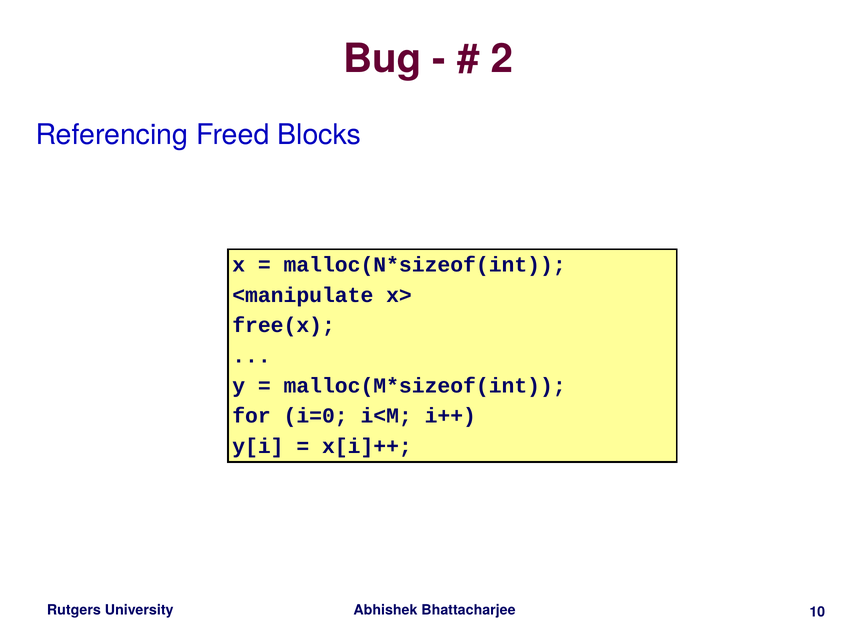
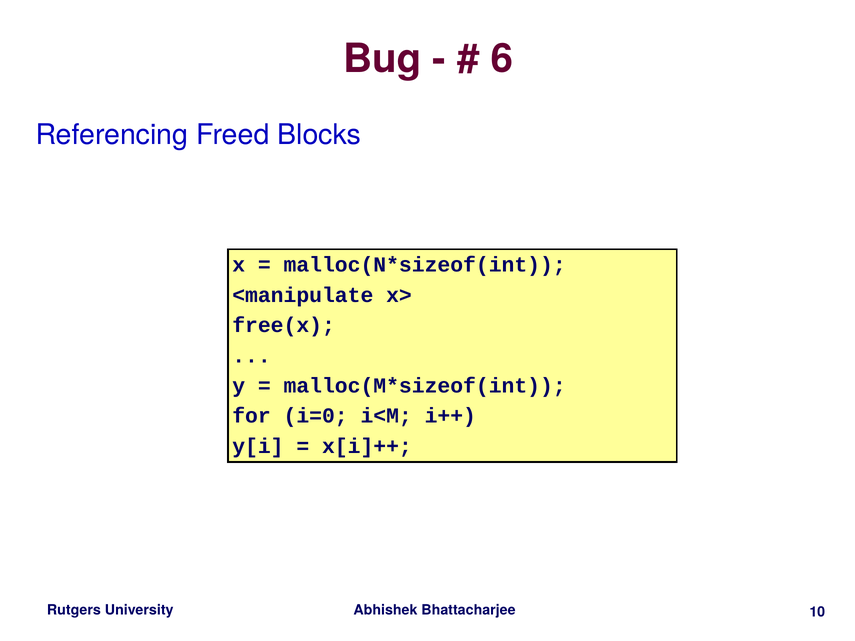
2: 2 -> 6 (502, 59)
